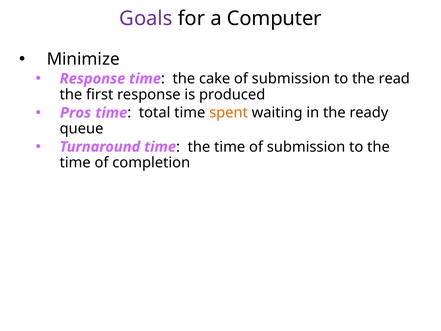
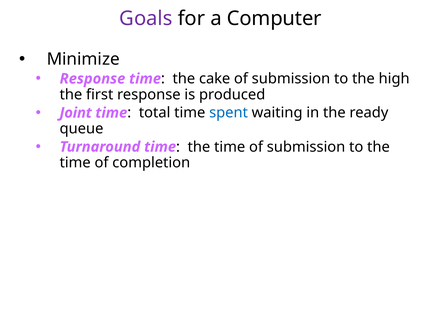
read: read -> high (394, 79)
Pros: Pros -> Joint (76, 113)
spent colour: orange -> blue (229, 113)
